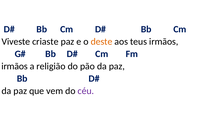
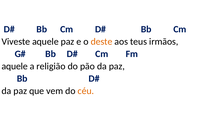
Viveste criaste: criaste -> aquele (45, 42)
irmãos: irmãos -> aquele (15, 67)
céu colour: purple -> orange (86, 91)
